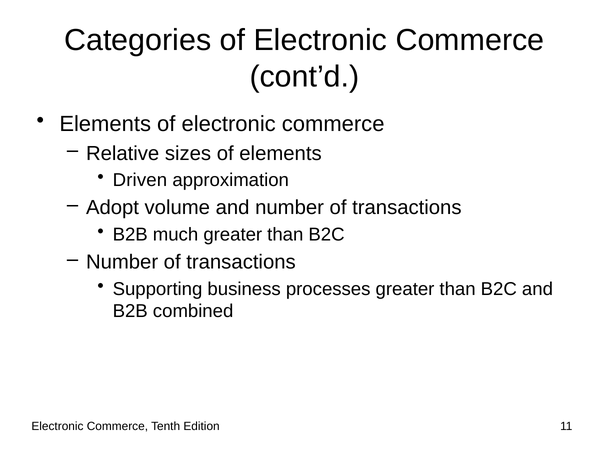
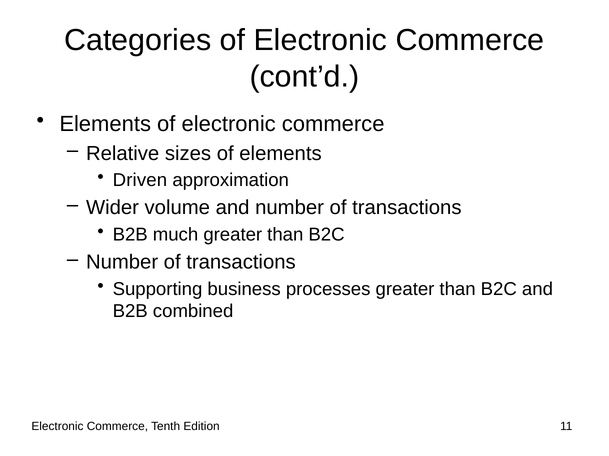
Adopt: Adopt -> Wider (112, 208)
